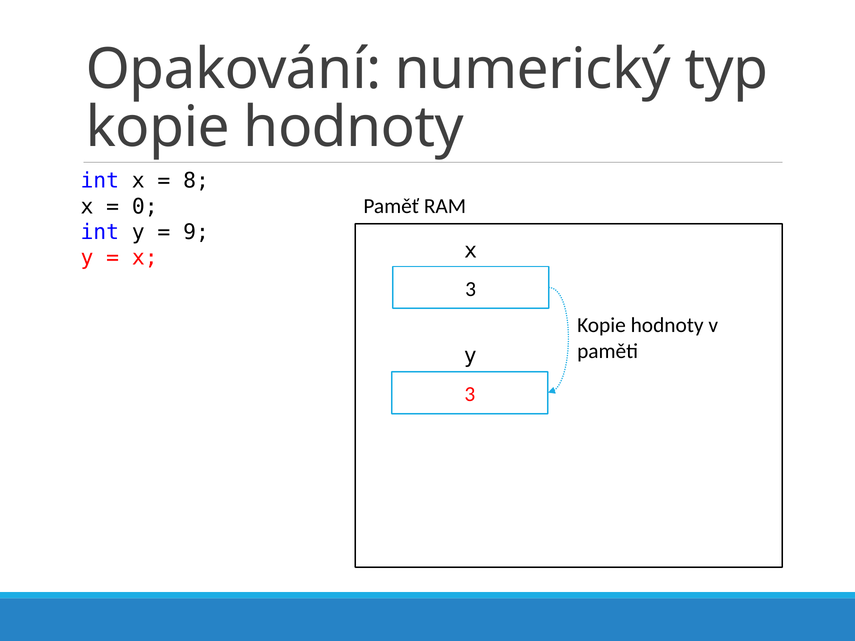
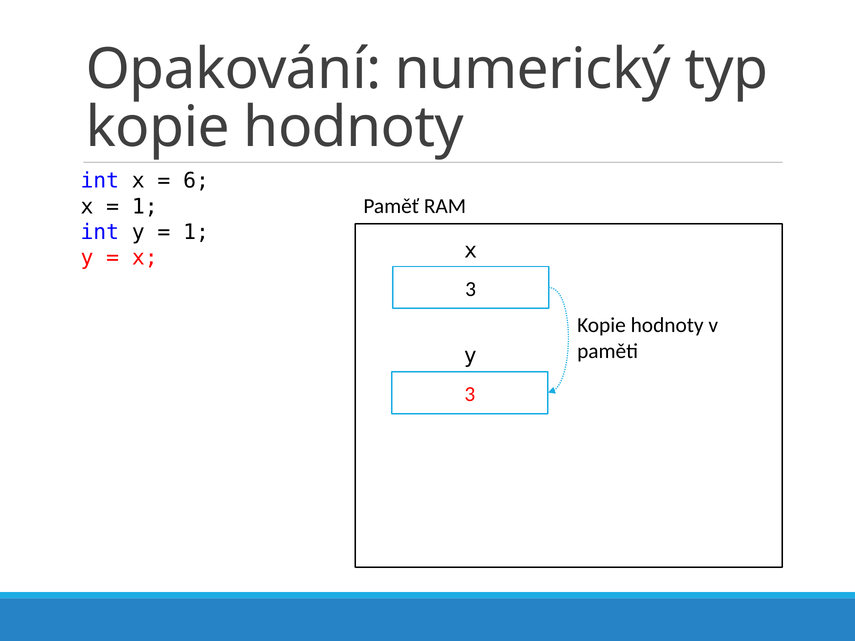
8: 8 -> 6 (196, 181)
0: 0 -> 1 (145, 207)
9: 9 -> 1 (196, 232)
